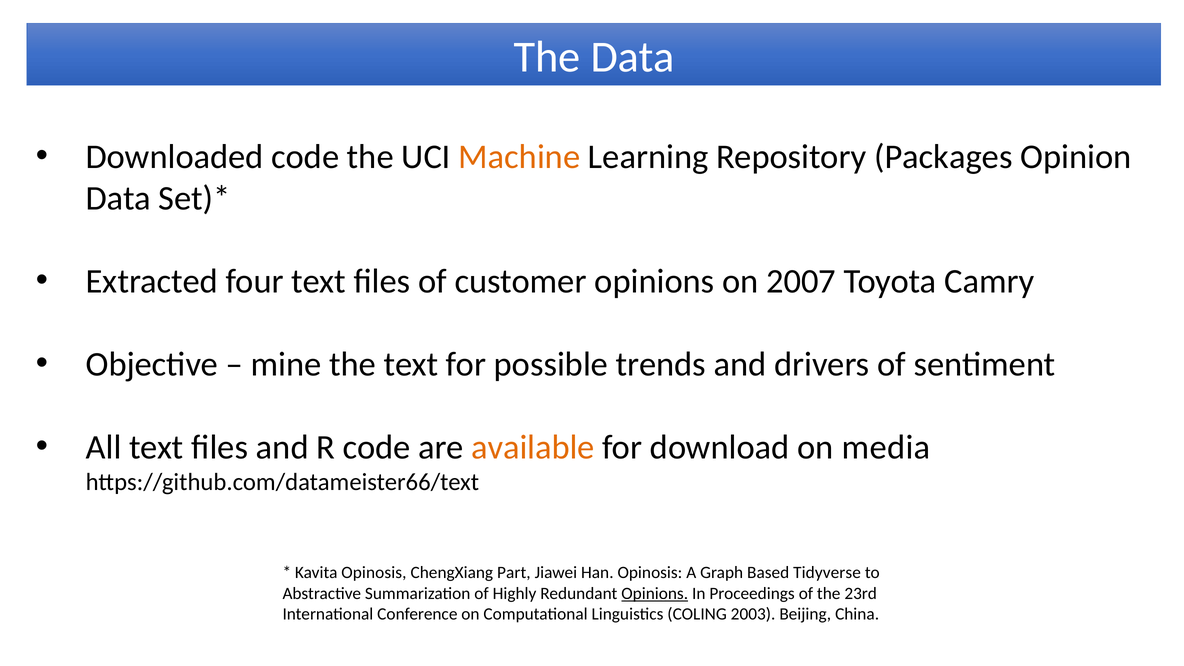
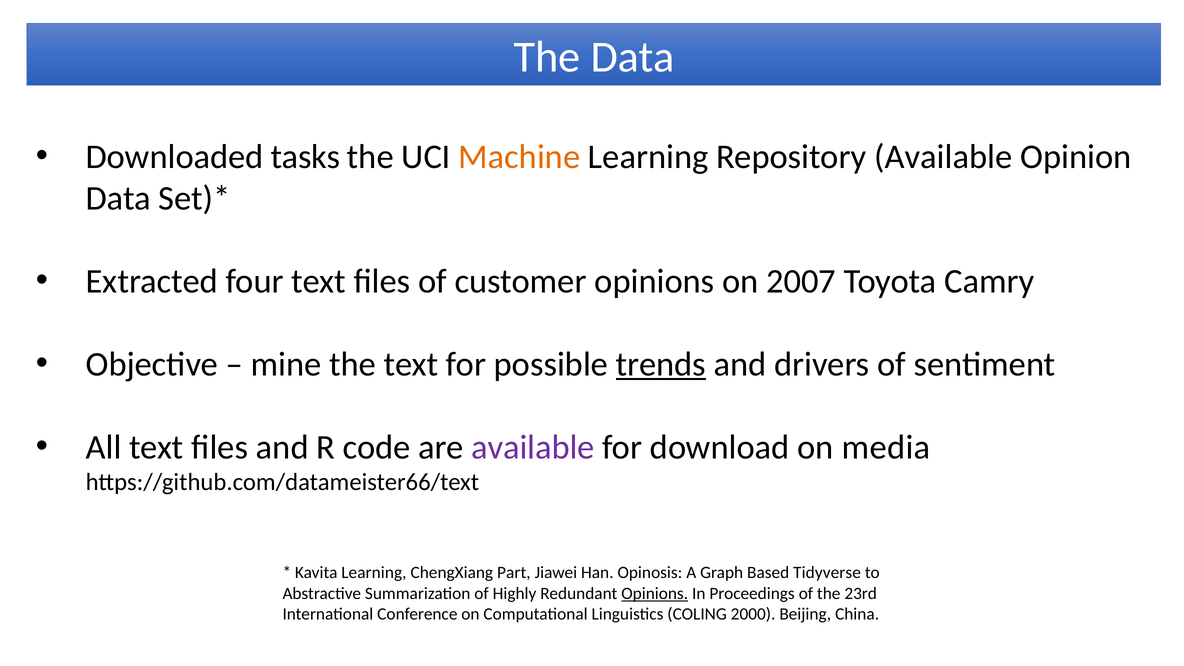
Downloaded code: code -> tasks (305, 157)
Repository Packages: Packages -> Available (943, 157)
trends underline: none -> present (661, 364)
available colour: orange -> purple (533, 447)
Kavita Opinosis: Opinosis -> Learning (374, 573)
2003: 2003 -> 2000 (753, 614)
